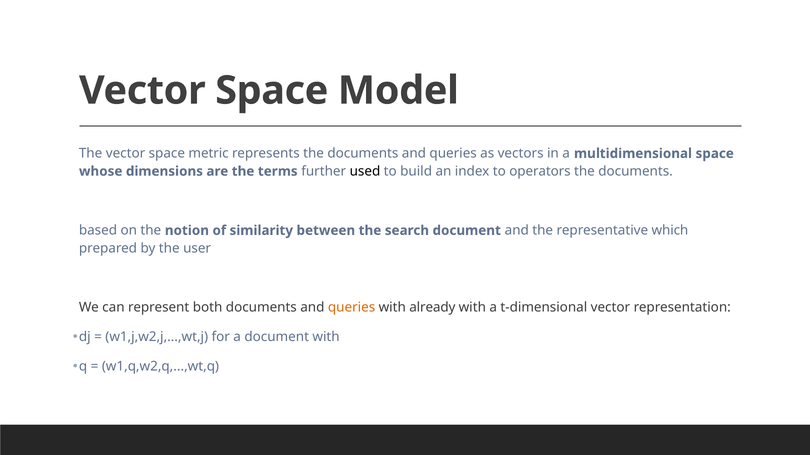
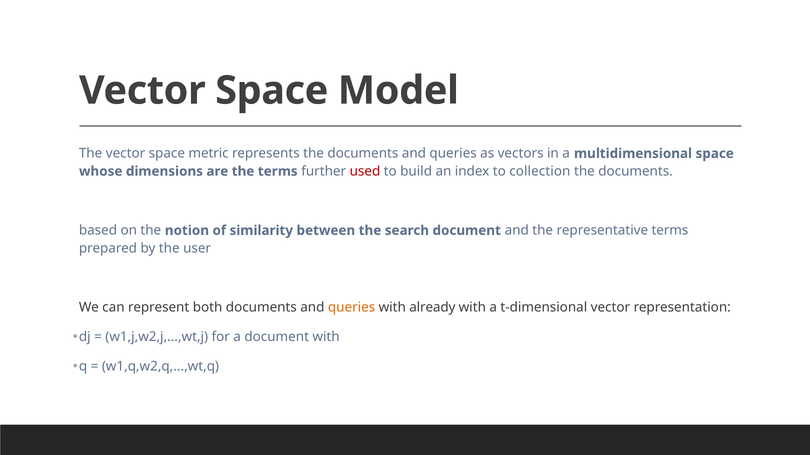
used colour: black -> red (365, 172)
operators: operators -> collection (540, 172)
representative which: which -> terms (670, 231)
